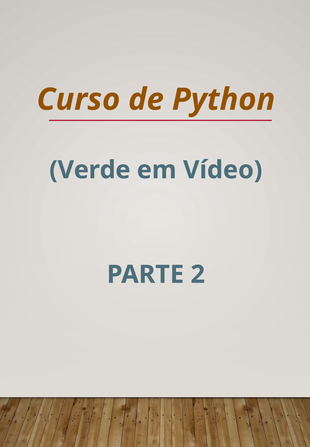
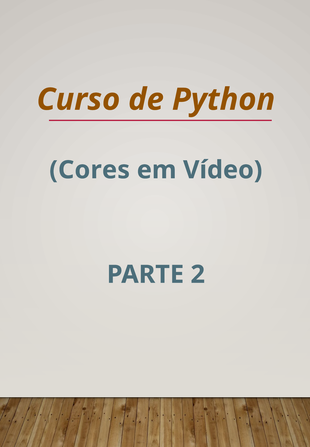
Verde: Verde -> Cores (90, 170)
